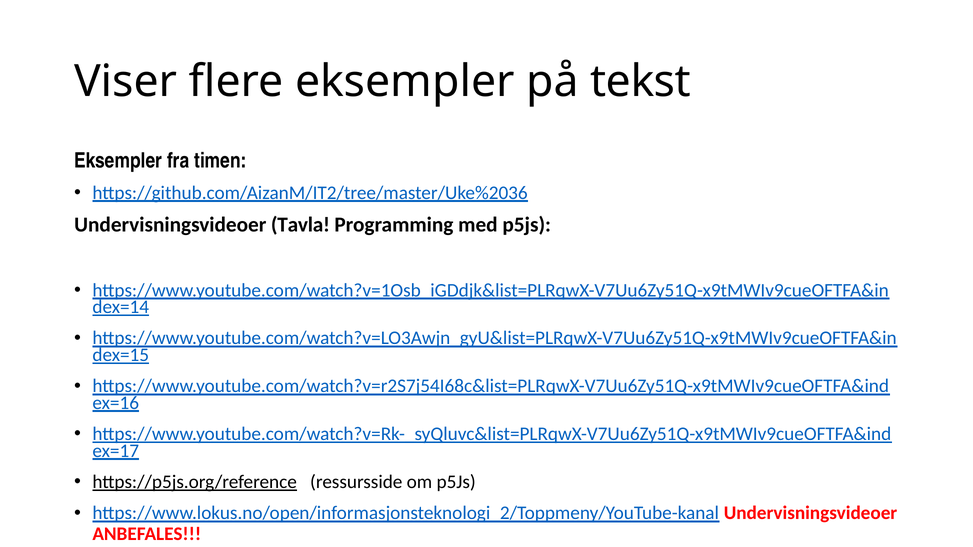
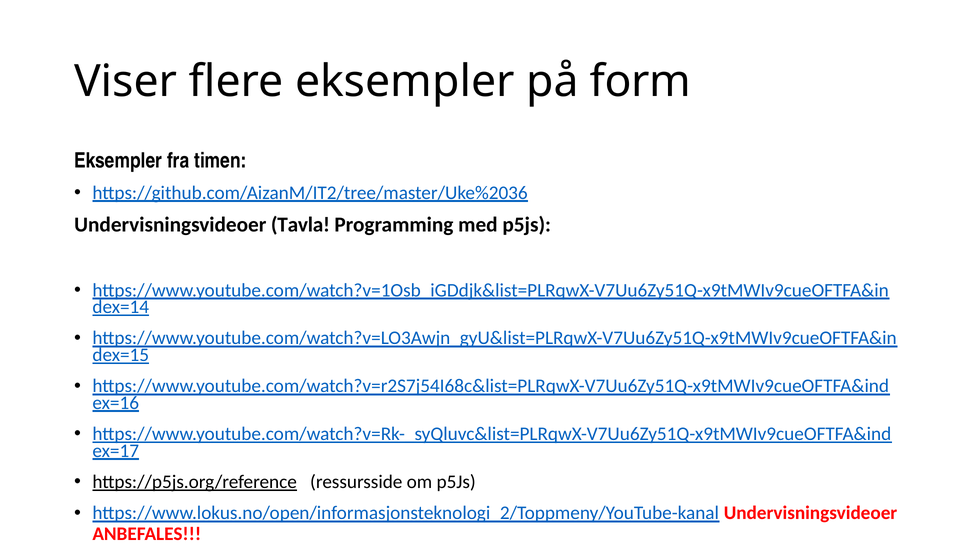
tekst: tekst -> form (641, 82)
